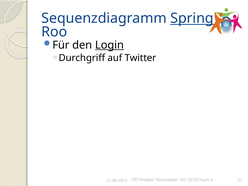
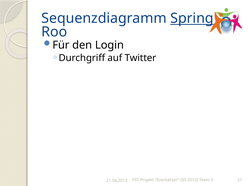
Login underline: present -> none (109, 45)
